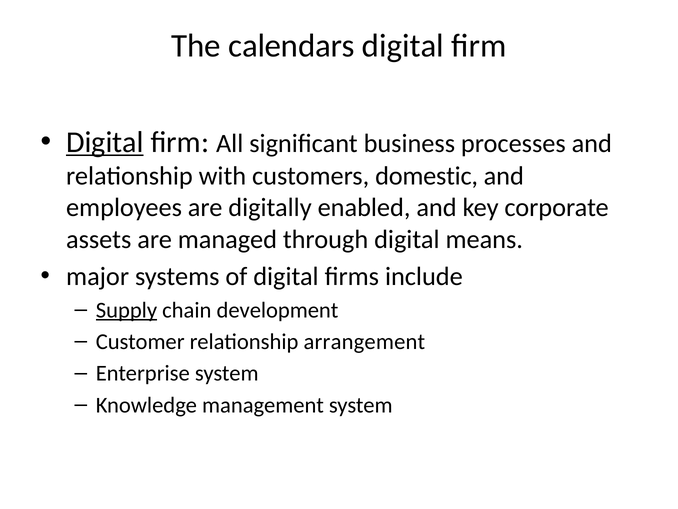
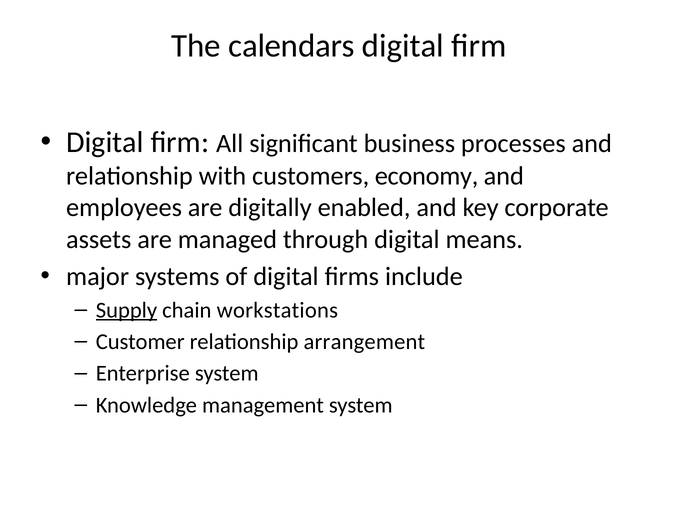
Digital underline: present -> none (105, 142)
domestic: domestic -> economy (427, 176)
development: development -> workstations (277, 310)
